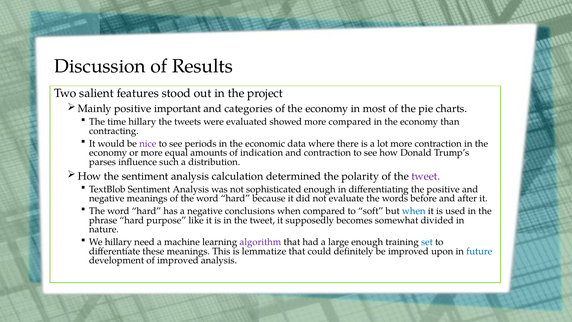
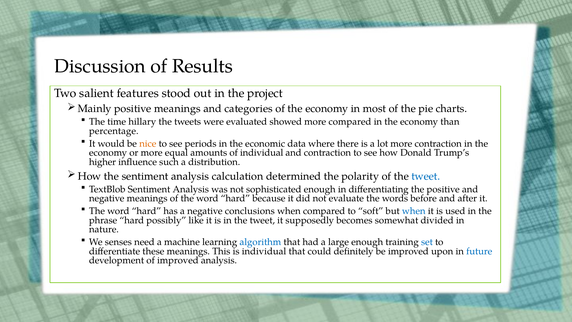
positive important: important -> meanings (177, 109)
contracting: contracting -> percentage (114, 131)
nice colour: purple -> orange (148, 143)
of indication: indication -> individual (262, 153)
parses: parses -> higher (103, 162)
tweet colour: purple -> blue (426, 176)
purpose: purpose -> possibly (166, 220)
We hillary: hillary -> senses (118, 242)
algorithm colour: purple -> blue (260, 242)
is lemmatize: lemmatize -> individual (264, 251)
